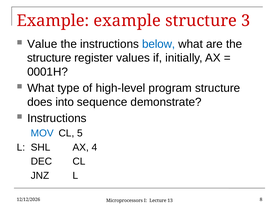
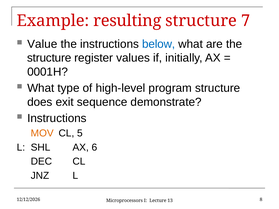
Example example: example -> resulting (127, 21)
3: 3 -> 7 (246, 21)
into: into -> exit (65, 102)
MOV colour: blue -> orange (42, 133)
4: 4 -> 6 (94, 148)
